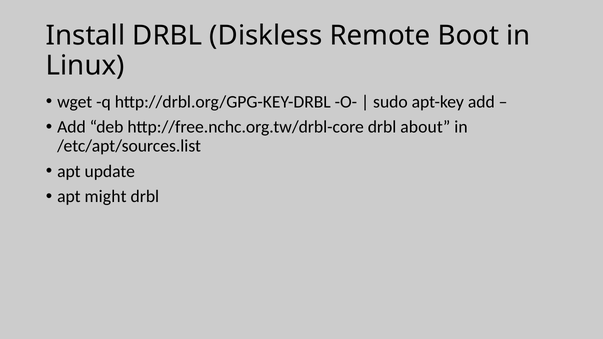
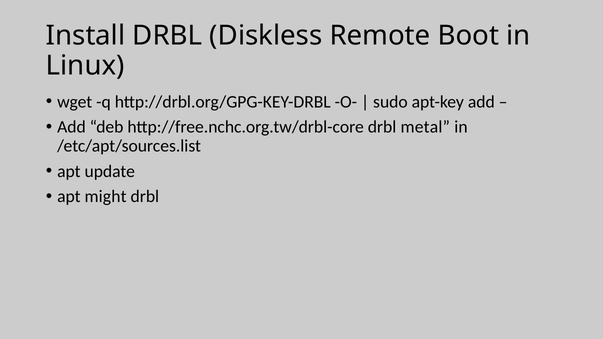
about: about -> metal (425, 127)
